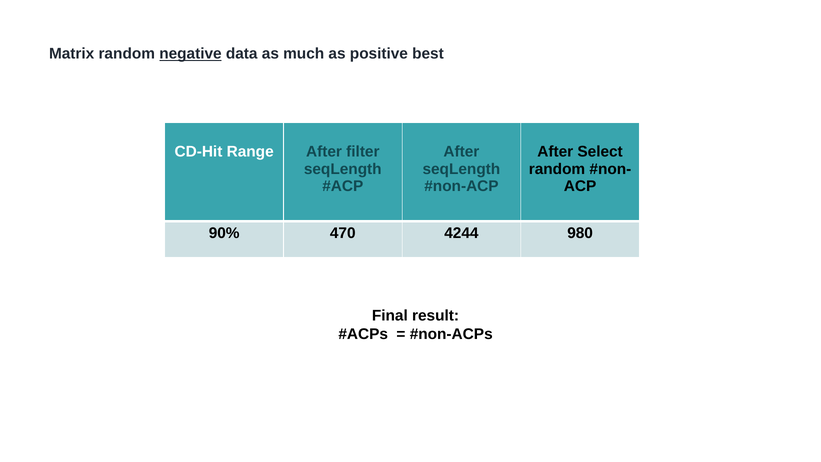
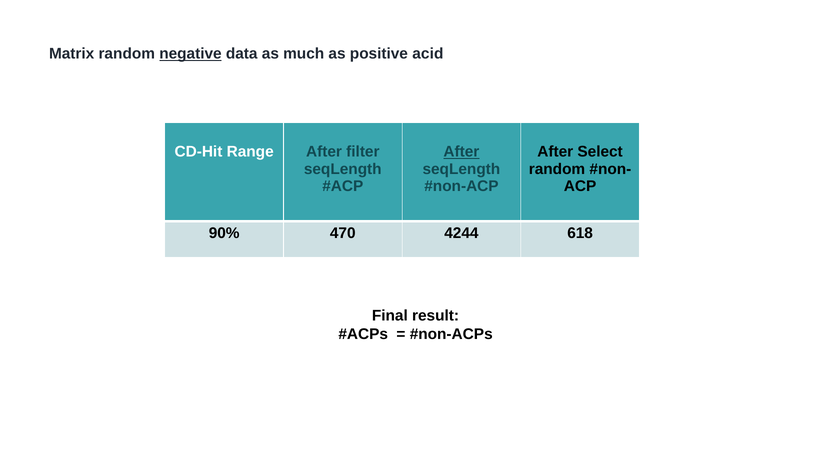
best: best -> acid (428, 54)
After underline: none -> present (461, 152)
980: 980 -> 618 (580, 233)
